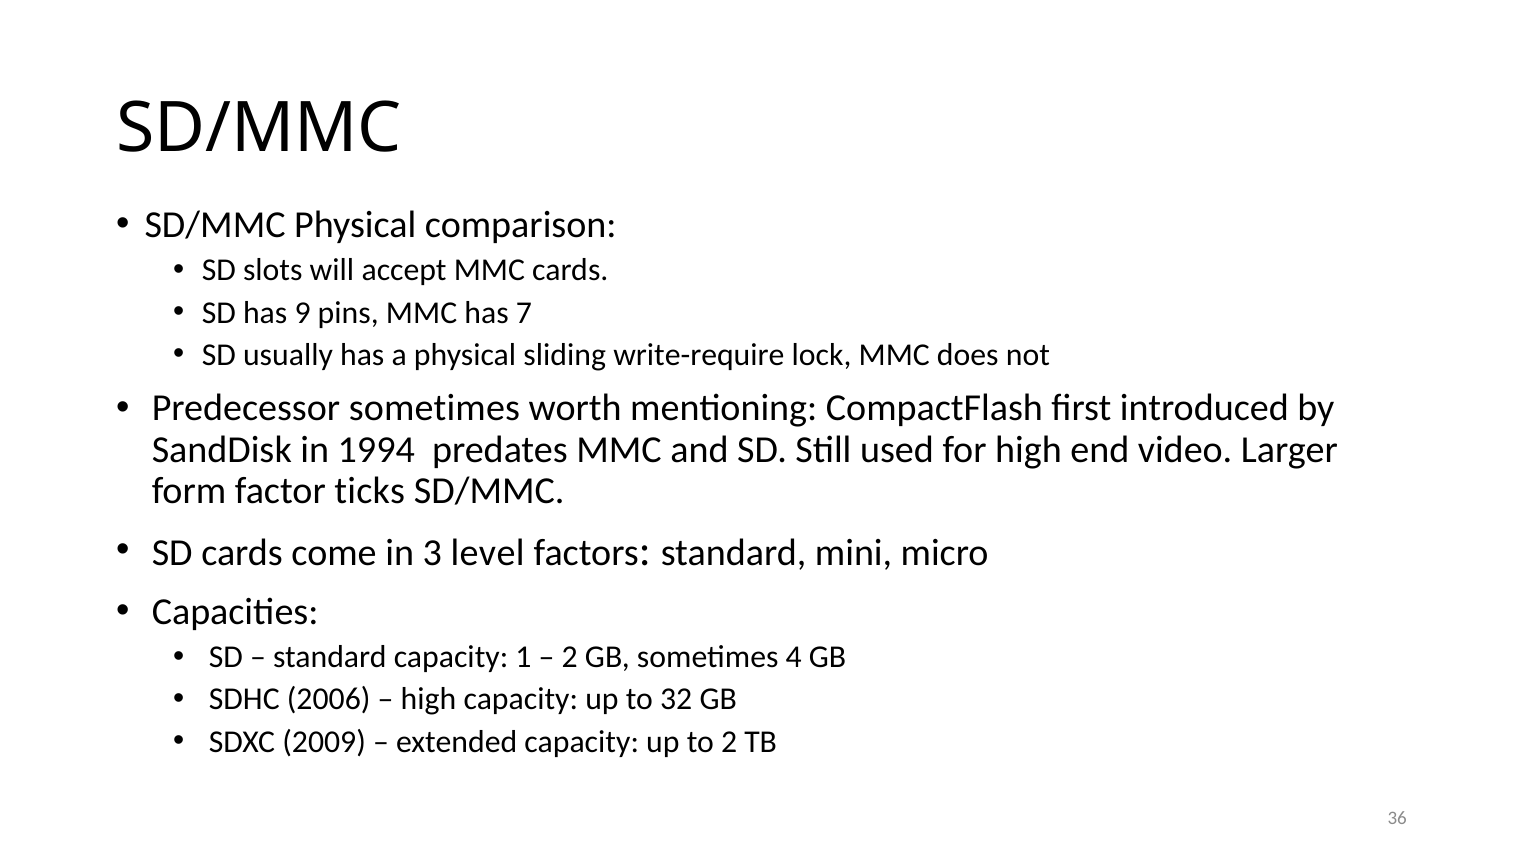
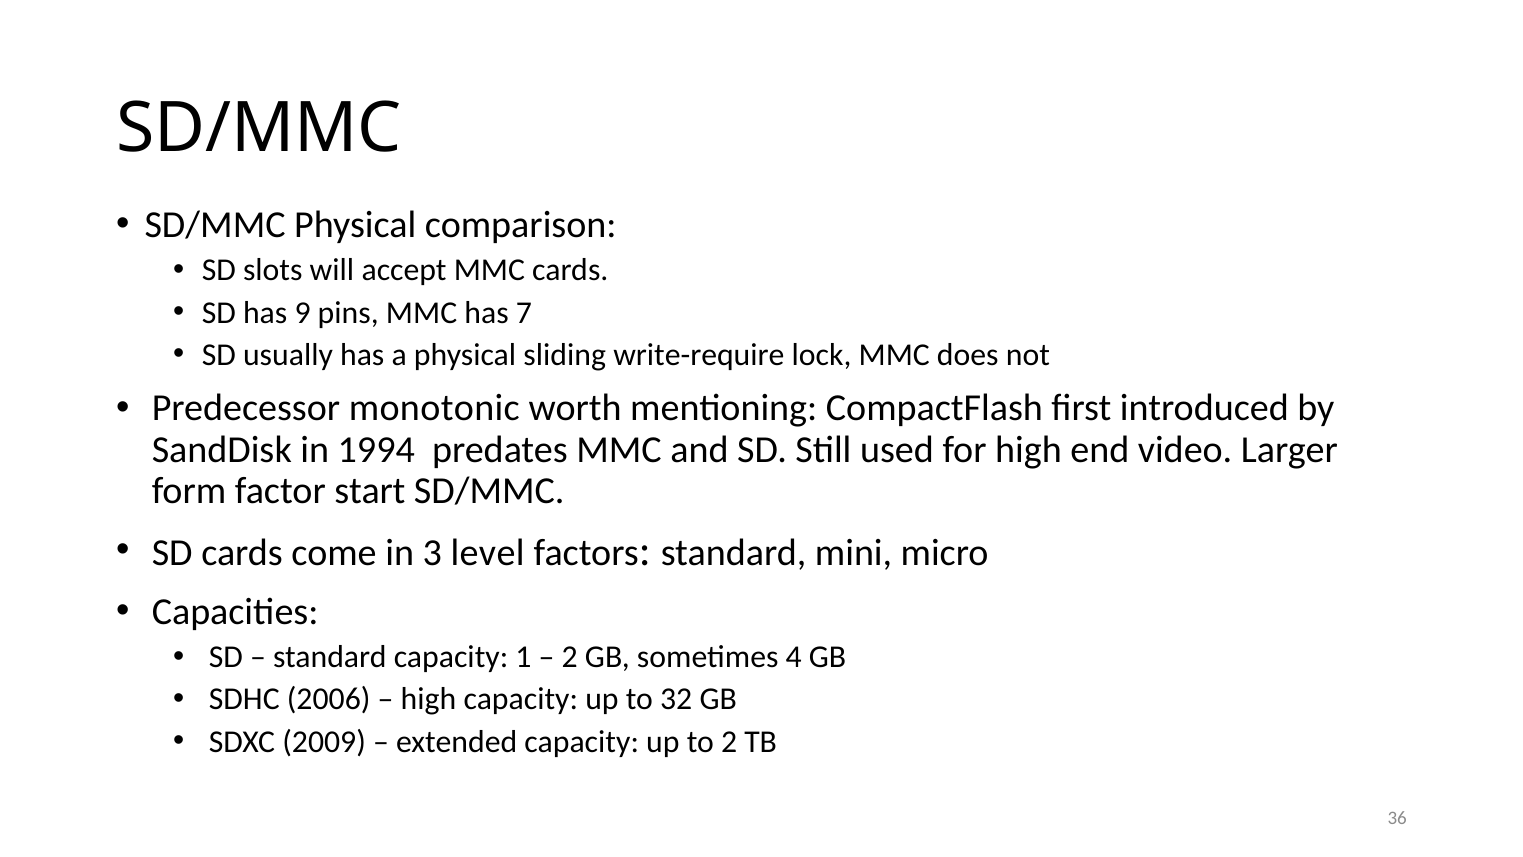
Predecessor sometimes: sometimes -> monotonic (434, 408)
ticks: ticks -> start (370, 490)
